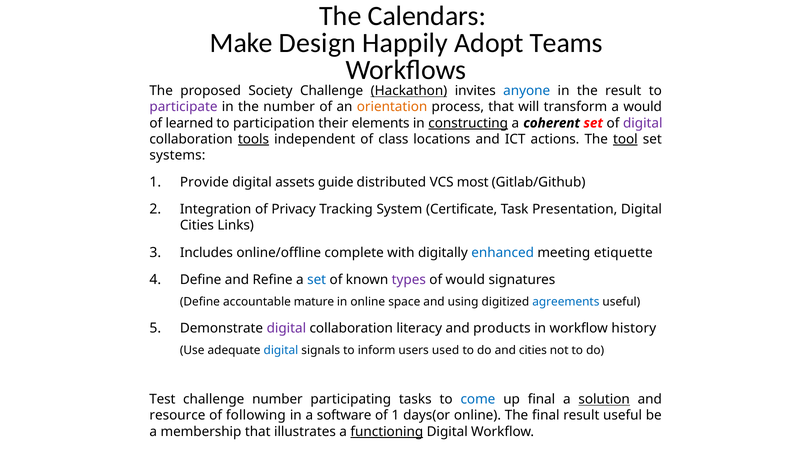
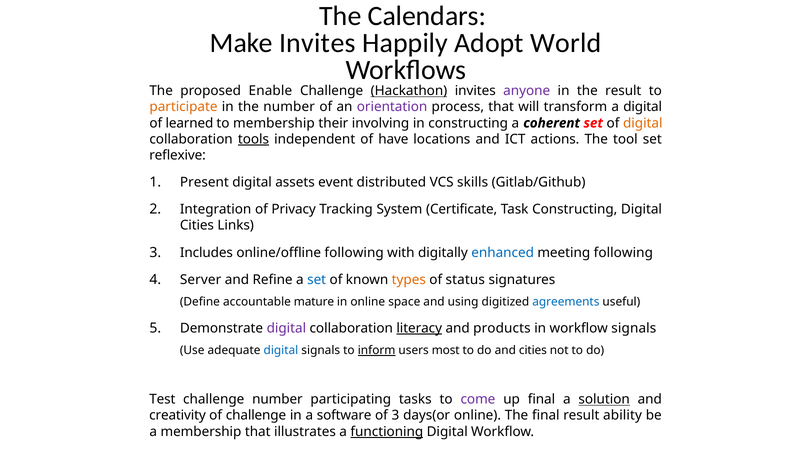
Make Design: Design -> Invites (317, 43)
Teams: Teams -> World (566, 43)
Society: Society -> Enable (270, 91)
anyone colour: blue -> purple (527, 91)
participate colour: purple -> orange (184, 107)
orientation colour: orange -> purple (392, 107)
a would: would -> digital (643, 107)
to participation: participation -> membership (274, 123)
elements: elements -> involving (381, 123)
constructing underline: present -> none (468, 123)
digital colour: purple -> orange (643, 123)
class: class -> have (393, 139)
tool underline: present -> none (625, 139)
systems: systems -> reflexive (178, 155)
Provide: Provide -> Present (204, 182)
guide: guide -> event (336, 182)
most: most -> skills (473, 182)
Task Presentation: Presentation -> Constructing (575, 209)
online/offline complete: complete -> following (354, 252)
meeting etiquette: etiquette -> following (623, 252)
Define: Define -> Server (201, 280)
types colour: purple -> orange (409, 280)
of would: would -> status (465, 280)
literacy underline: none -> present (419, 328)
workflow history: history -> signals (634, 328)
inform underline: none -> present (377, 350)
used: used -> most (446, 350)
come colour: blue -> purple (478, 399)
resource: resource -> creativity (178, 415)
of following: following -> challenge (256, 415)
of 1: 1 -> 3 (395, 415)
result useful: useful -> ability (623, 415)
